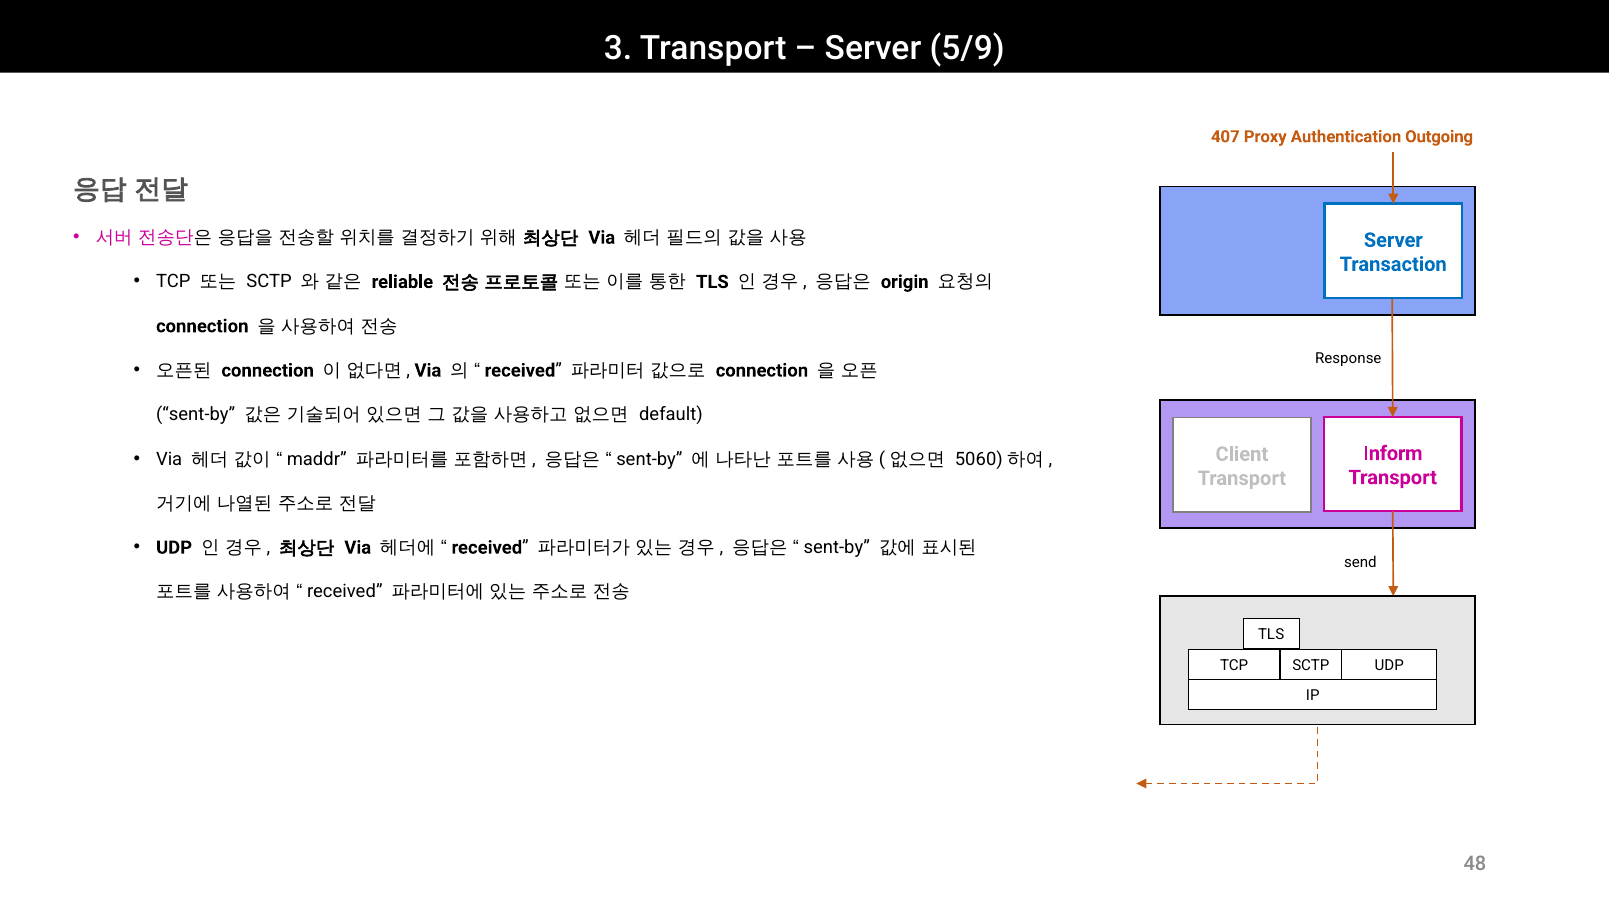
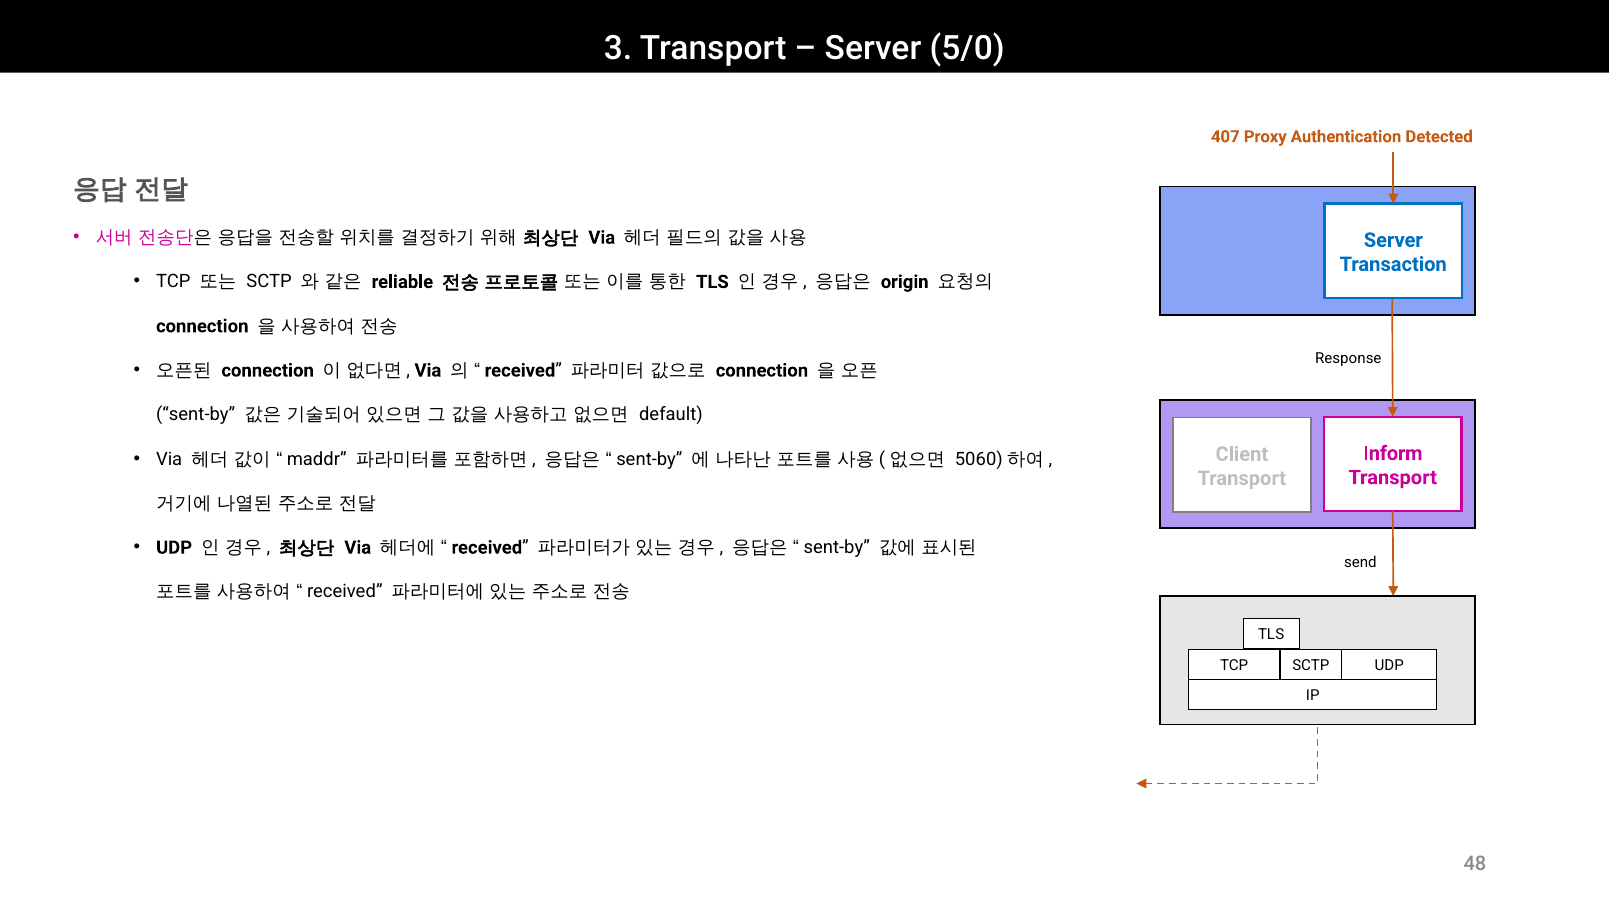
5/9: 5/9 -> 5/0 (967, 48)
Outgoing: Outgoing -> Detected (1439, 137)
